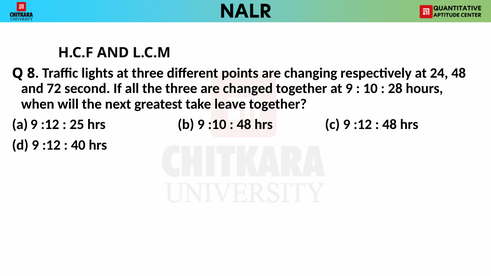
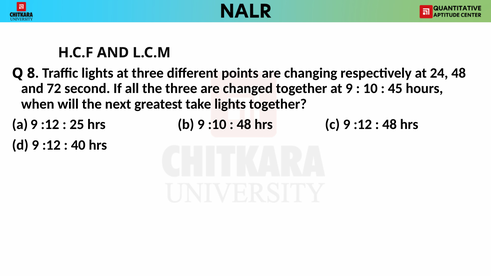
28: 28 -> 45 (395, 89)
take leave: leave -> lights (230, 104)
